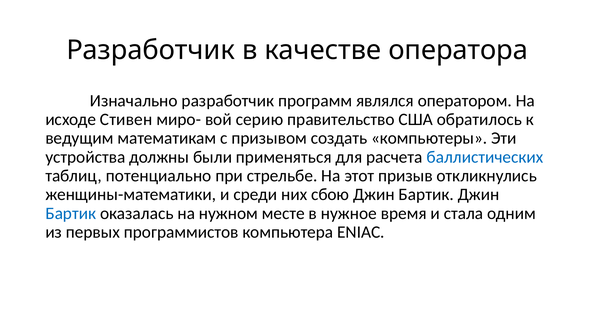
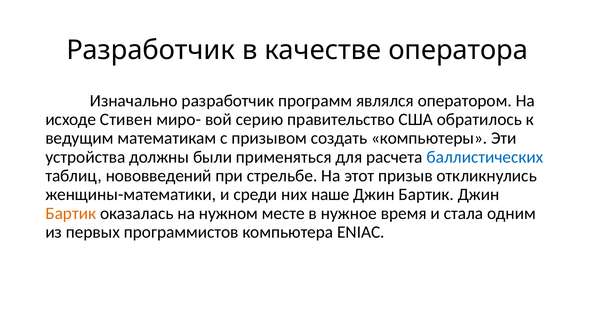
потенциально: потенциально -> нововведений (159, 176)
сбою: сбою -> наше (330, 194)
Бартик colour: blue -> orange (71, 213)
